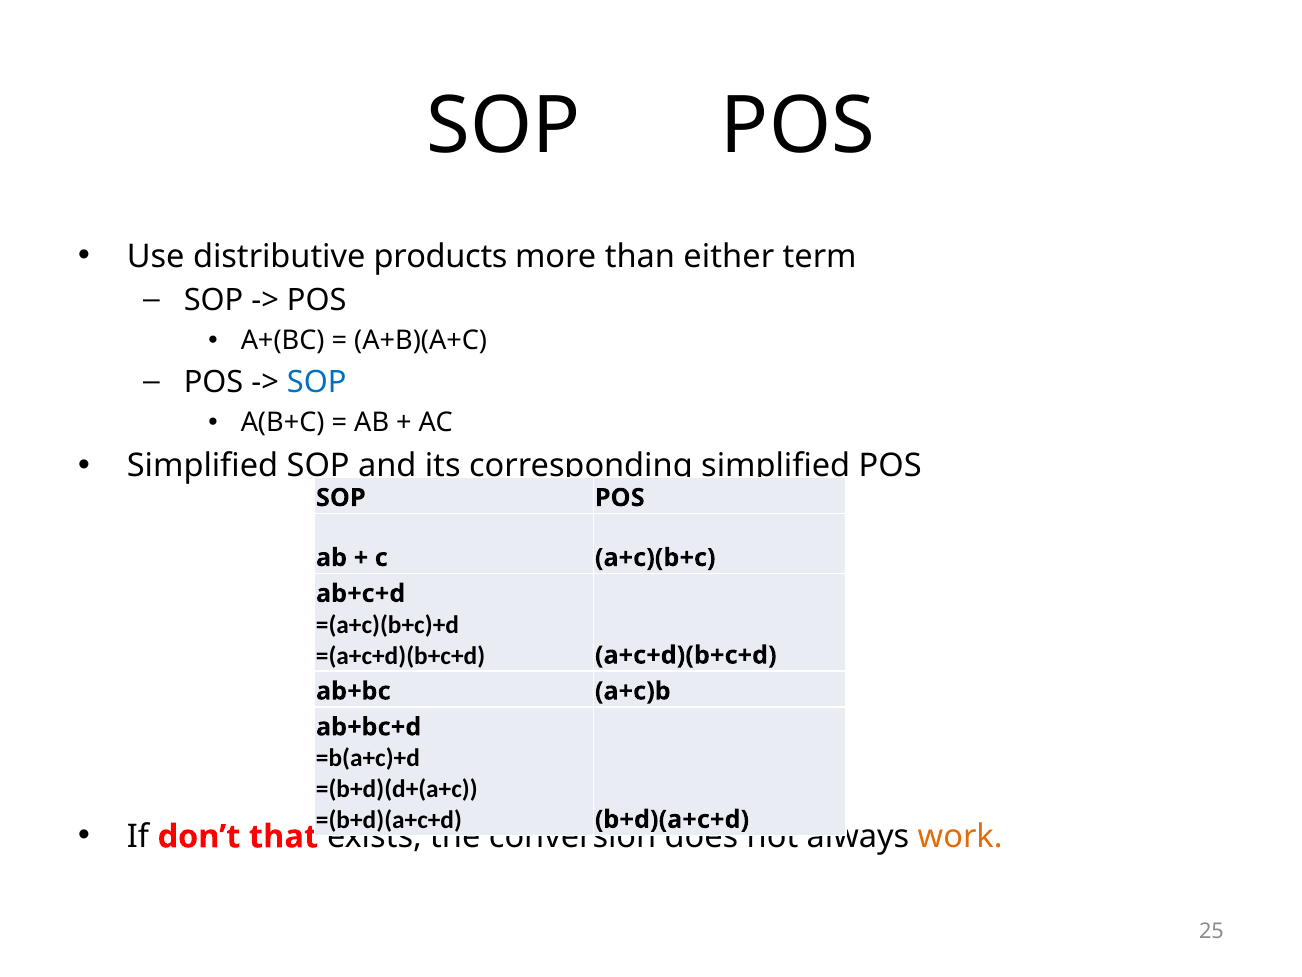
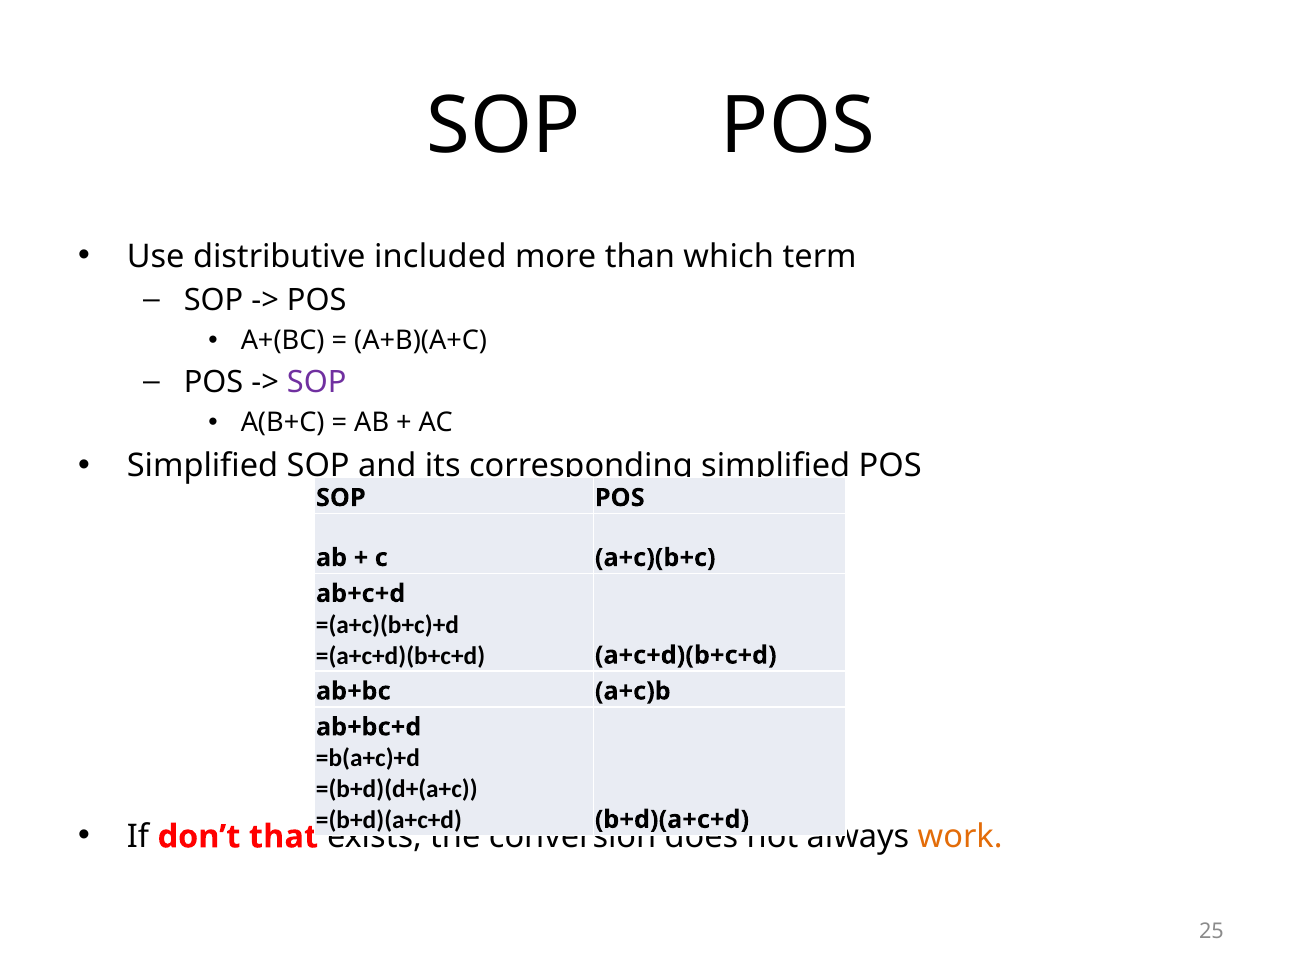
products: products -> included (440, 256)
either: either -> which (729, 256)
SOP colour: blue -> purple (317, 382)
